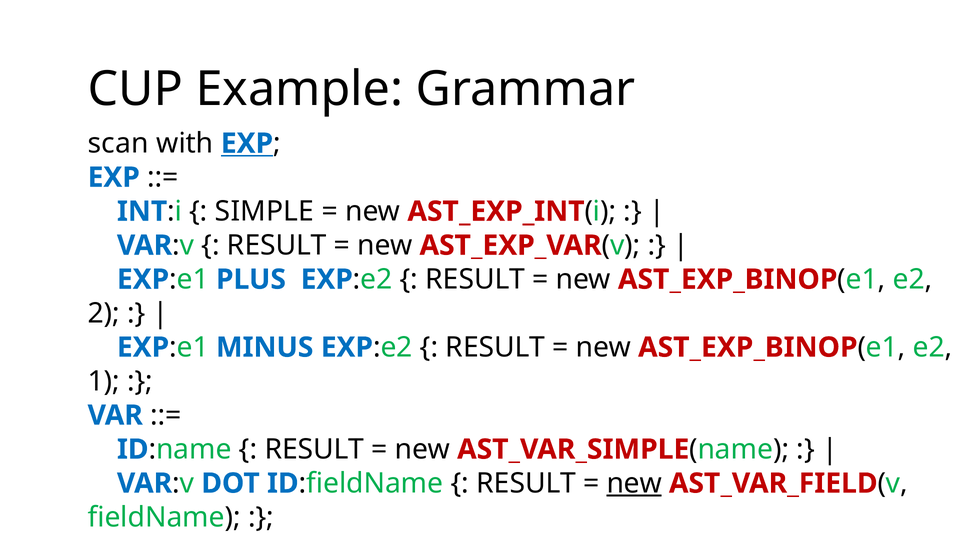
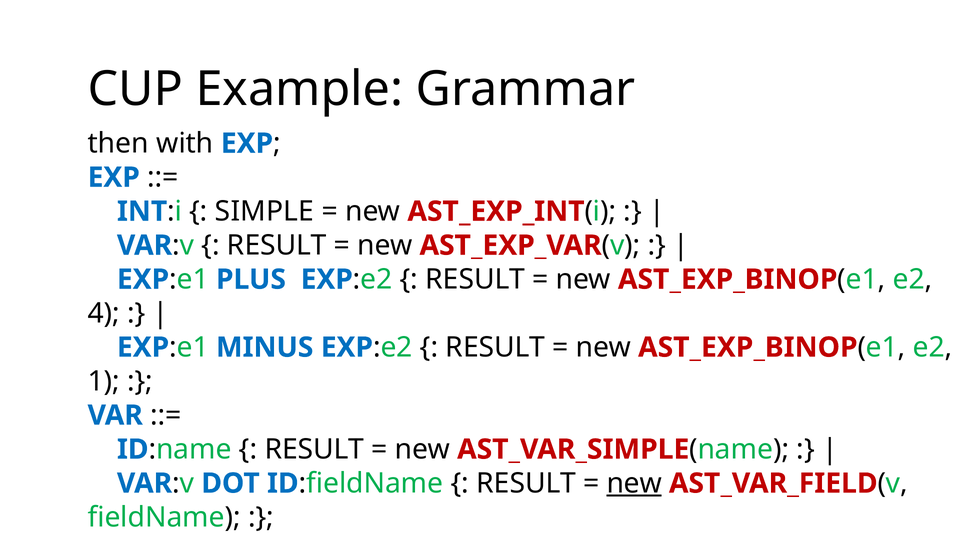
scan: scan -> then (118, 143)
EXP underline: present -> none (247, 143)
2: 2 -> 4 (104, 313)
